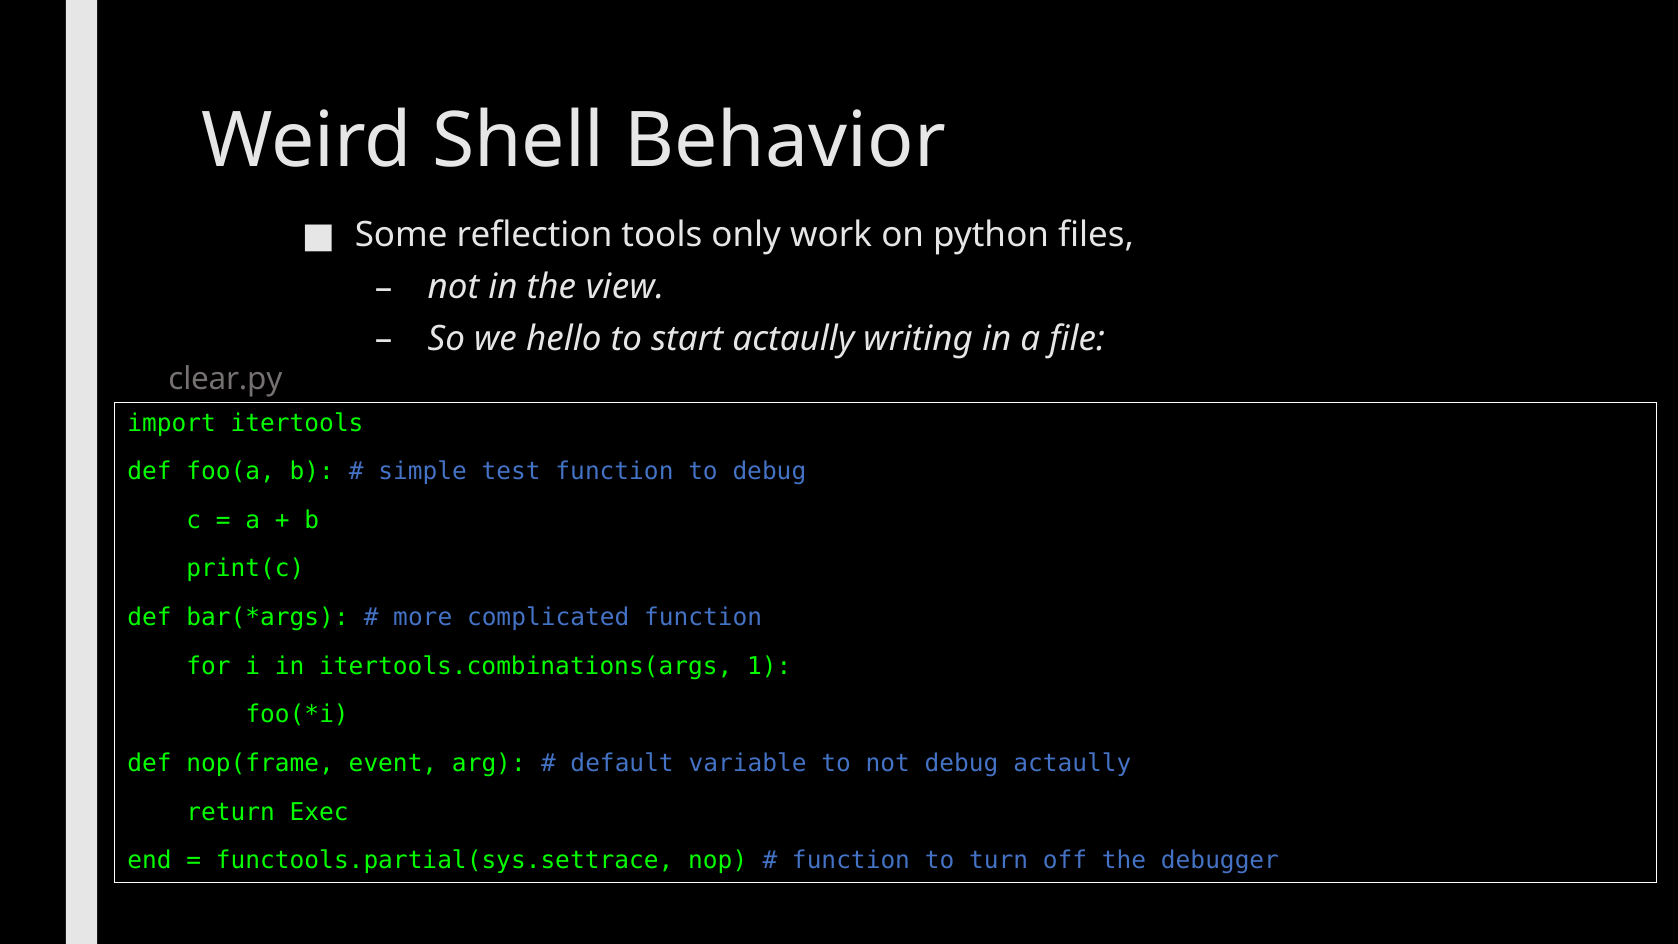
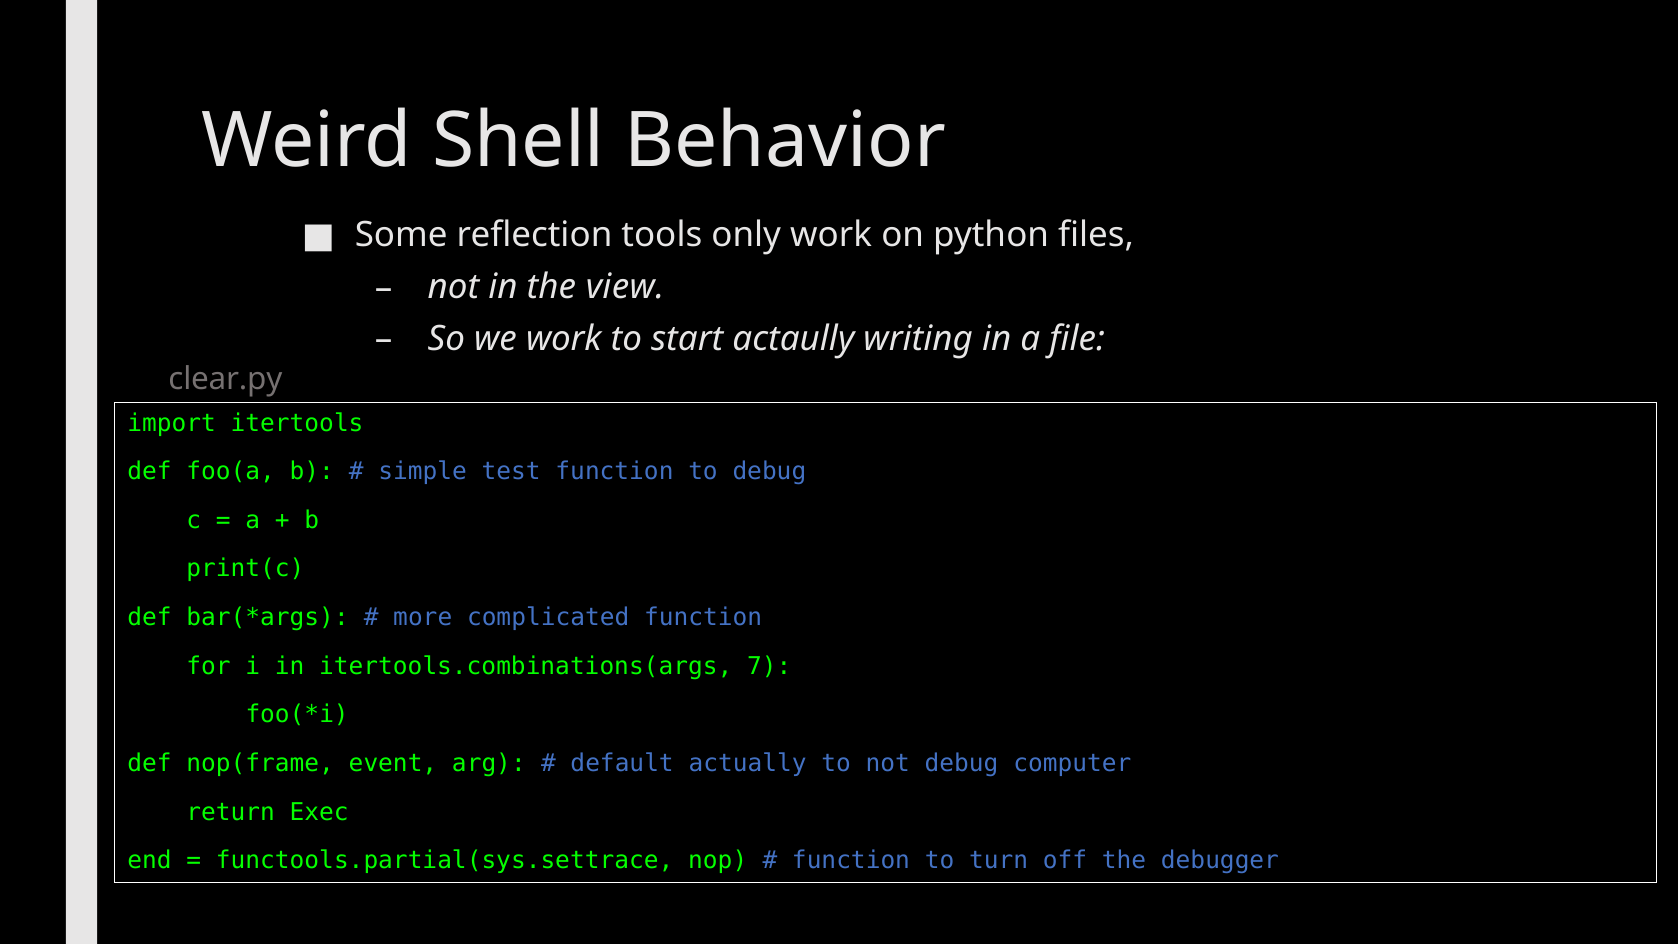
we hello: hello -> work (564, 339)
1: 1 -> 7 (769, 666)
variable: variable -> actually (748, 763)
debug actaully: actaully -> computer (1072, 763)
